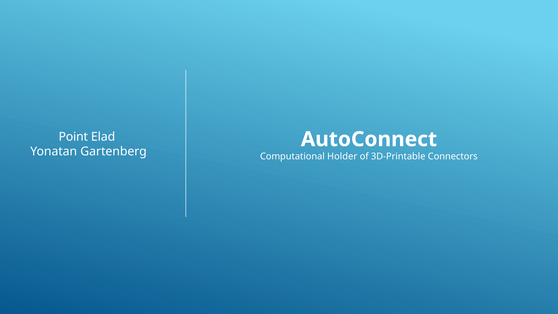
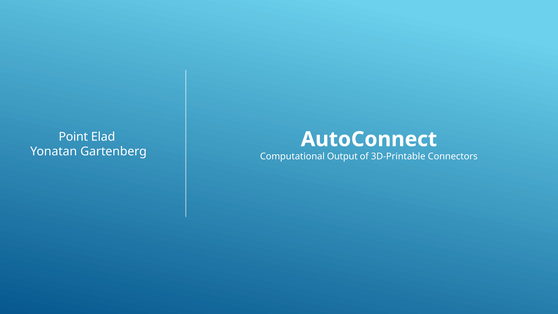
Holder: Holder -> Output (342, 157)
